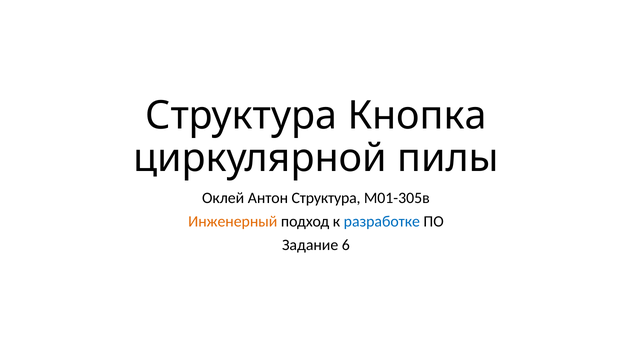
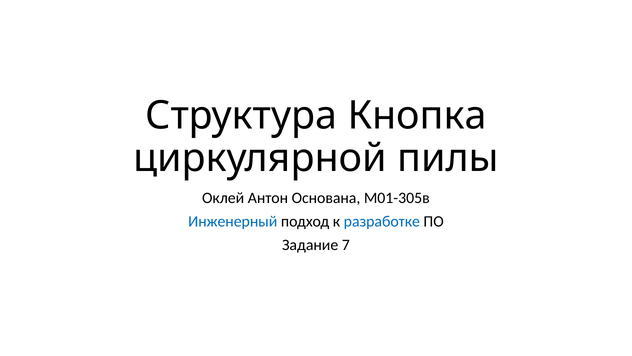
Антон Структура: Структура -> Основана (326, 198)
Инженерный colour: orange -> blue (233, 221)
6: 6 -> 7 (346, 245)
